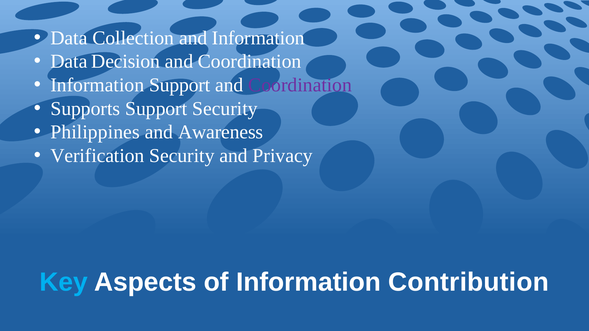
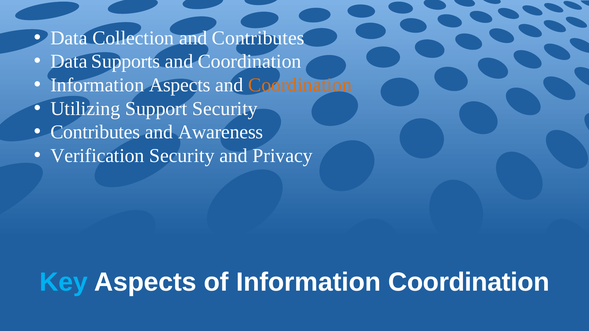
and Information: Information -> Contributes (258, 38)
Decision: Decision -> Supports (126, 62)
Information Support: Support -> Aspects (180, 85)
Coordination colour: purple -> orange (300, 85)
Supports: Supports -> Utilizing (85, 109)
Philippines: Philippines -> Contributes (95, 132)
Information Contribution: Contribution -> Coordination (469, 282)
